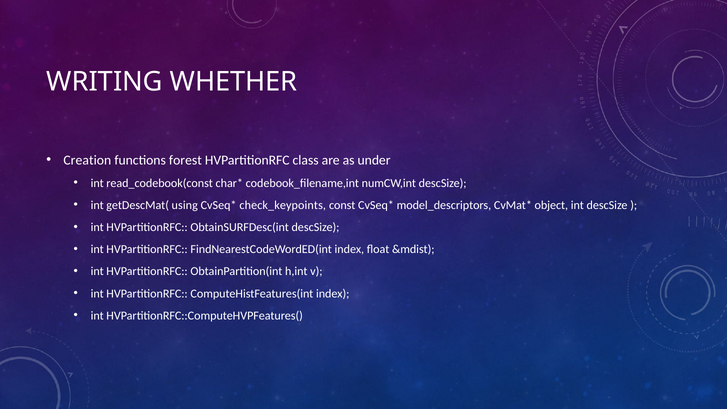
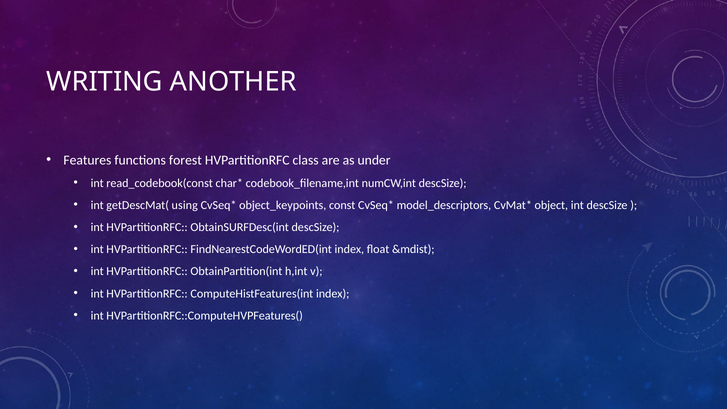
WHETHER: WHETHER -> ANOTHER (233, 82)
Creation: Creation -> Features (87, 160)
check_keypoints: check_keypoints -> object_keypoints (283, 205)
